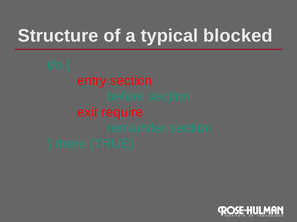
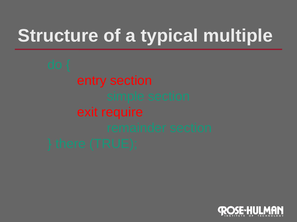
blocked: blocked -> multiple (238, 36)
before: before -> simple (126, 97)
